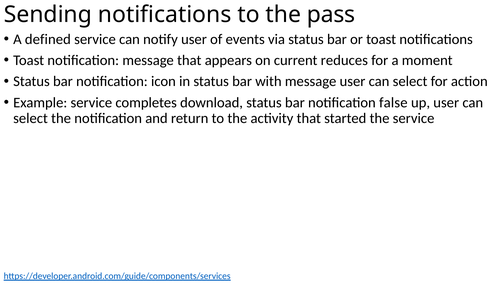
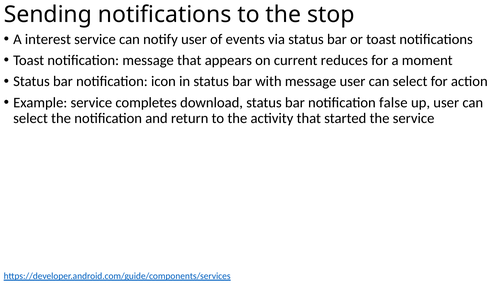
pass: pass -> stop (331, 15)
defined: defined -> interest (48, 39)
